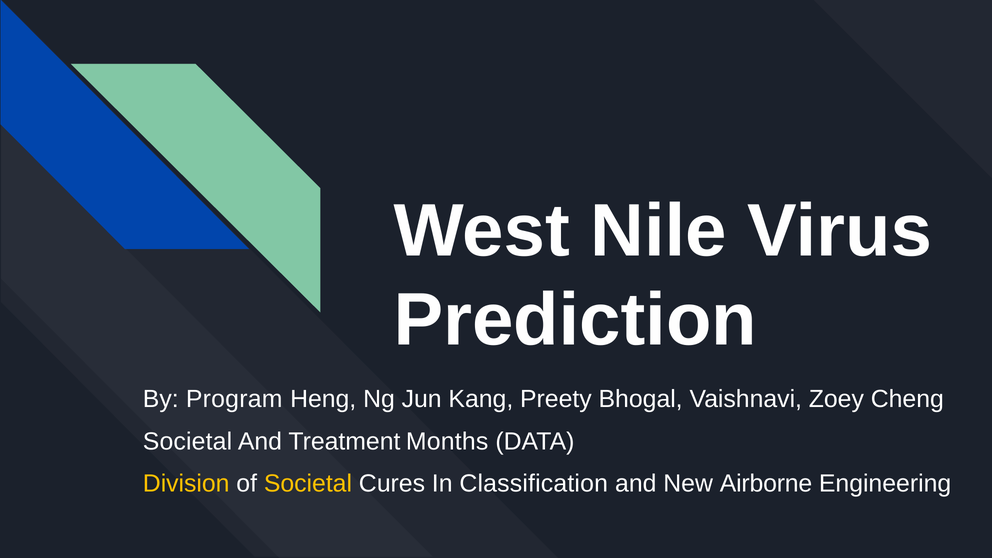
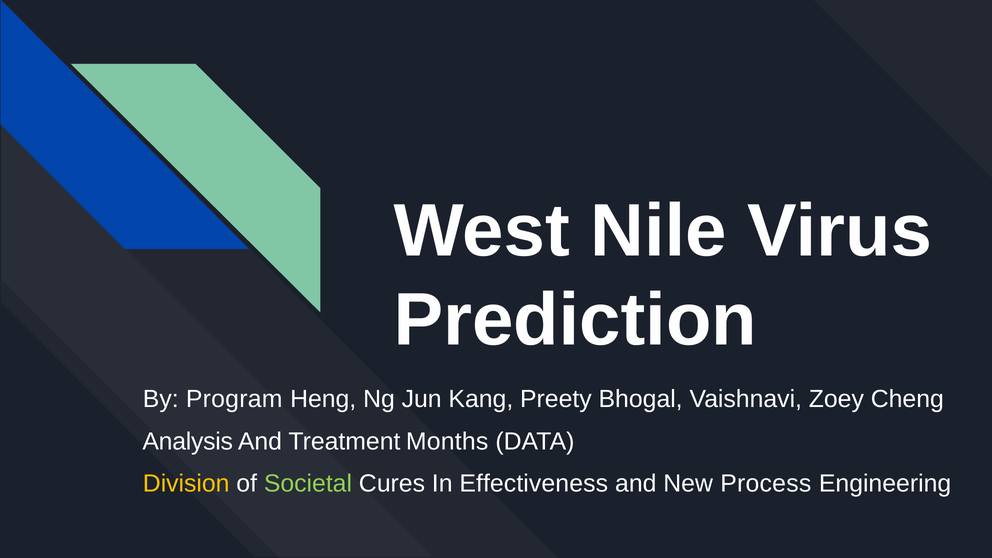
Societal: Societal -> Analysis (188, 441)
Societal colour: yellow -> light green (308, 484)
Classification: Classification -> Effectiveness (534, 484)
Airborne: Airborne -> Process (766, 484)
